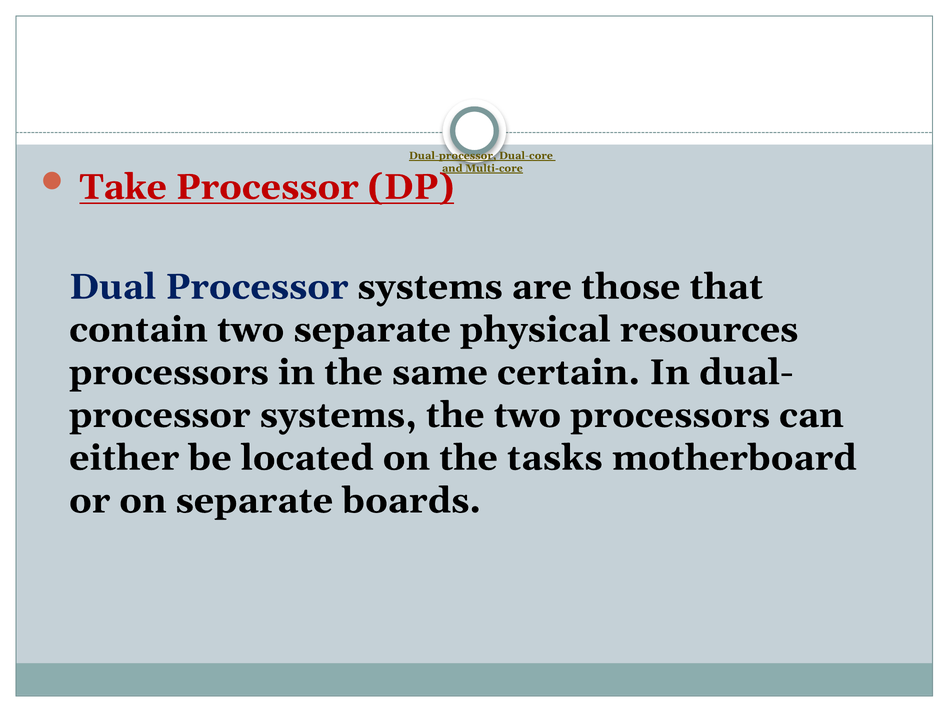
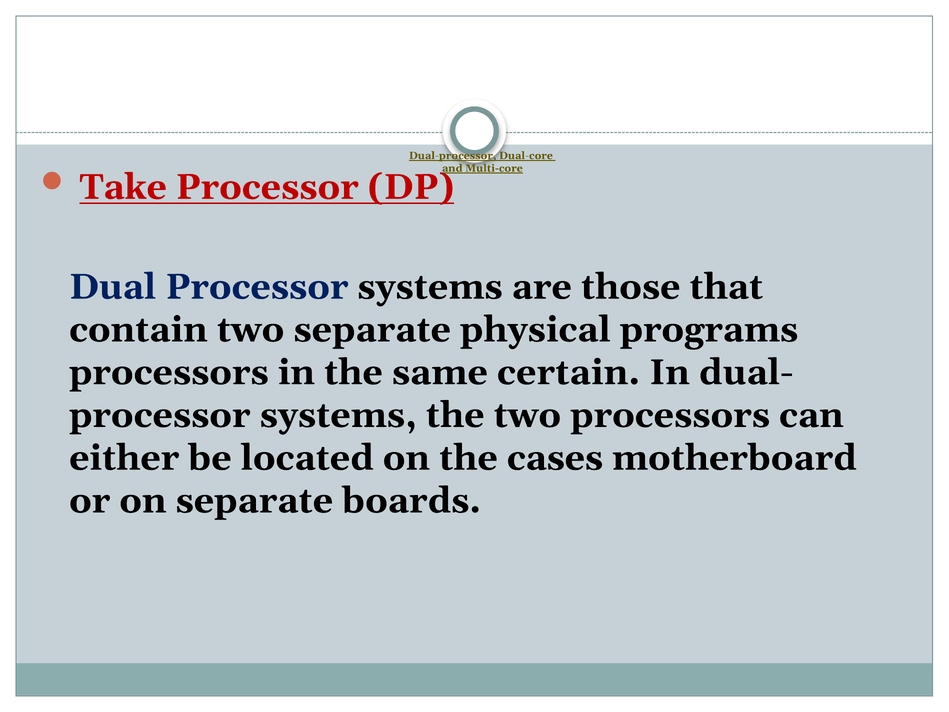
resources: resources -> programs (709, 330)
tasks: tasks -> cases (555, 458)
